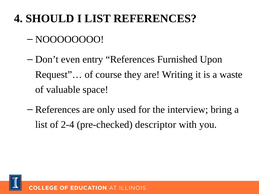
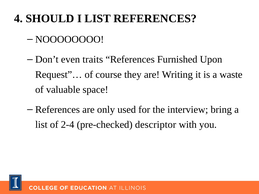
entry: entry -> traits (93, 60)
